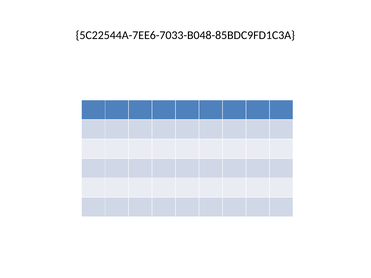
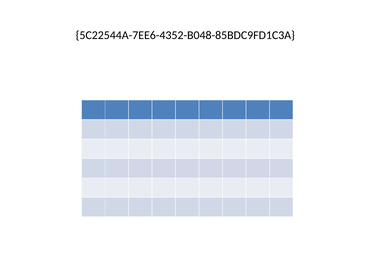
5C22544A-7EE6-7033-B048-85BDC9FD1C3A: 5C22544A-7EE6-7033-B048-85BDC9FD1C3A -> 5C22544A-7EE6-4352-B048-85BDC9FD1C3A (185, 35)
